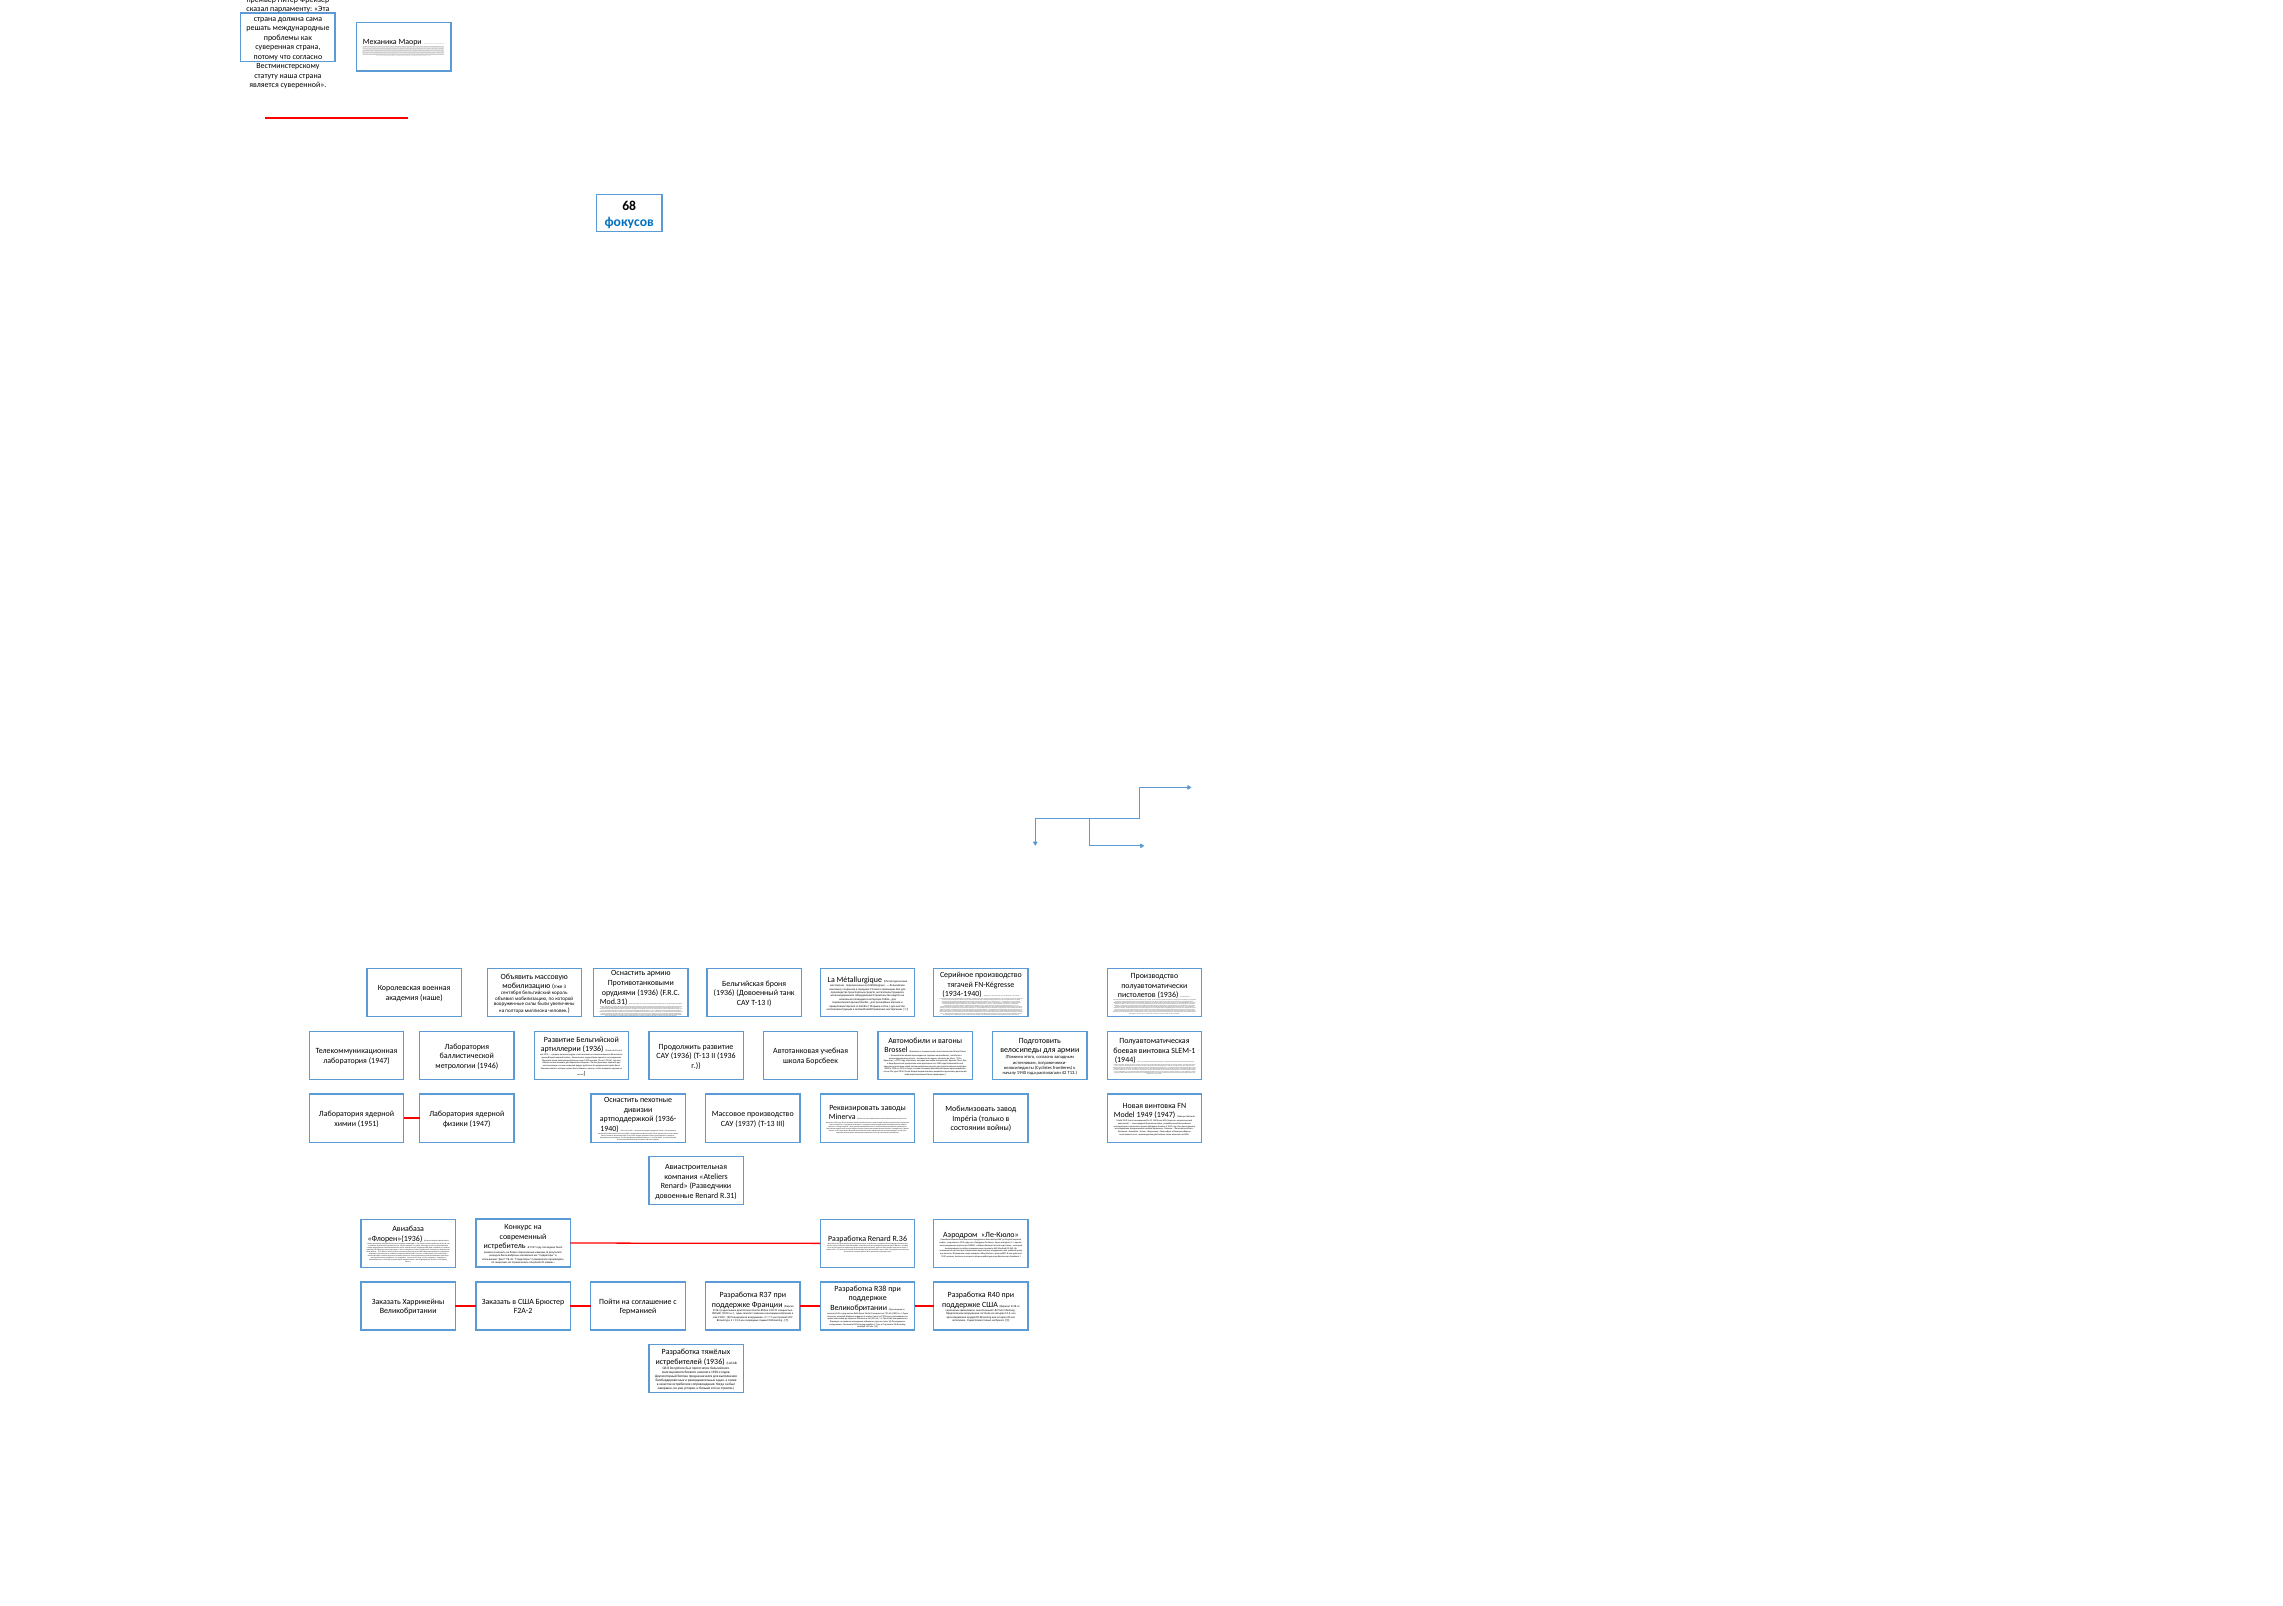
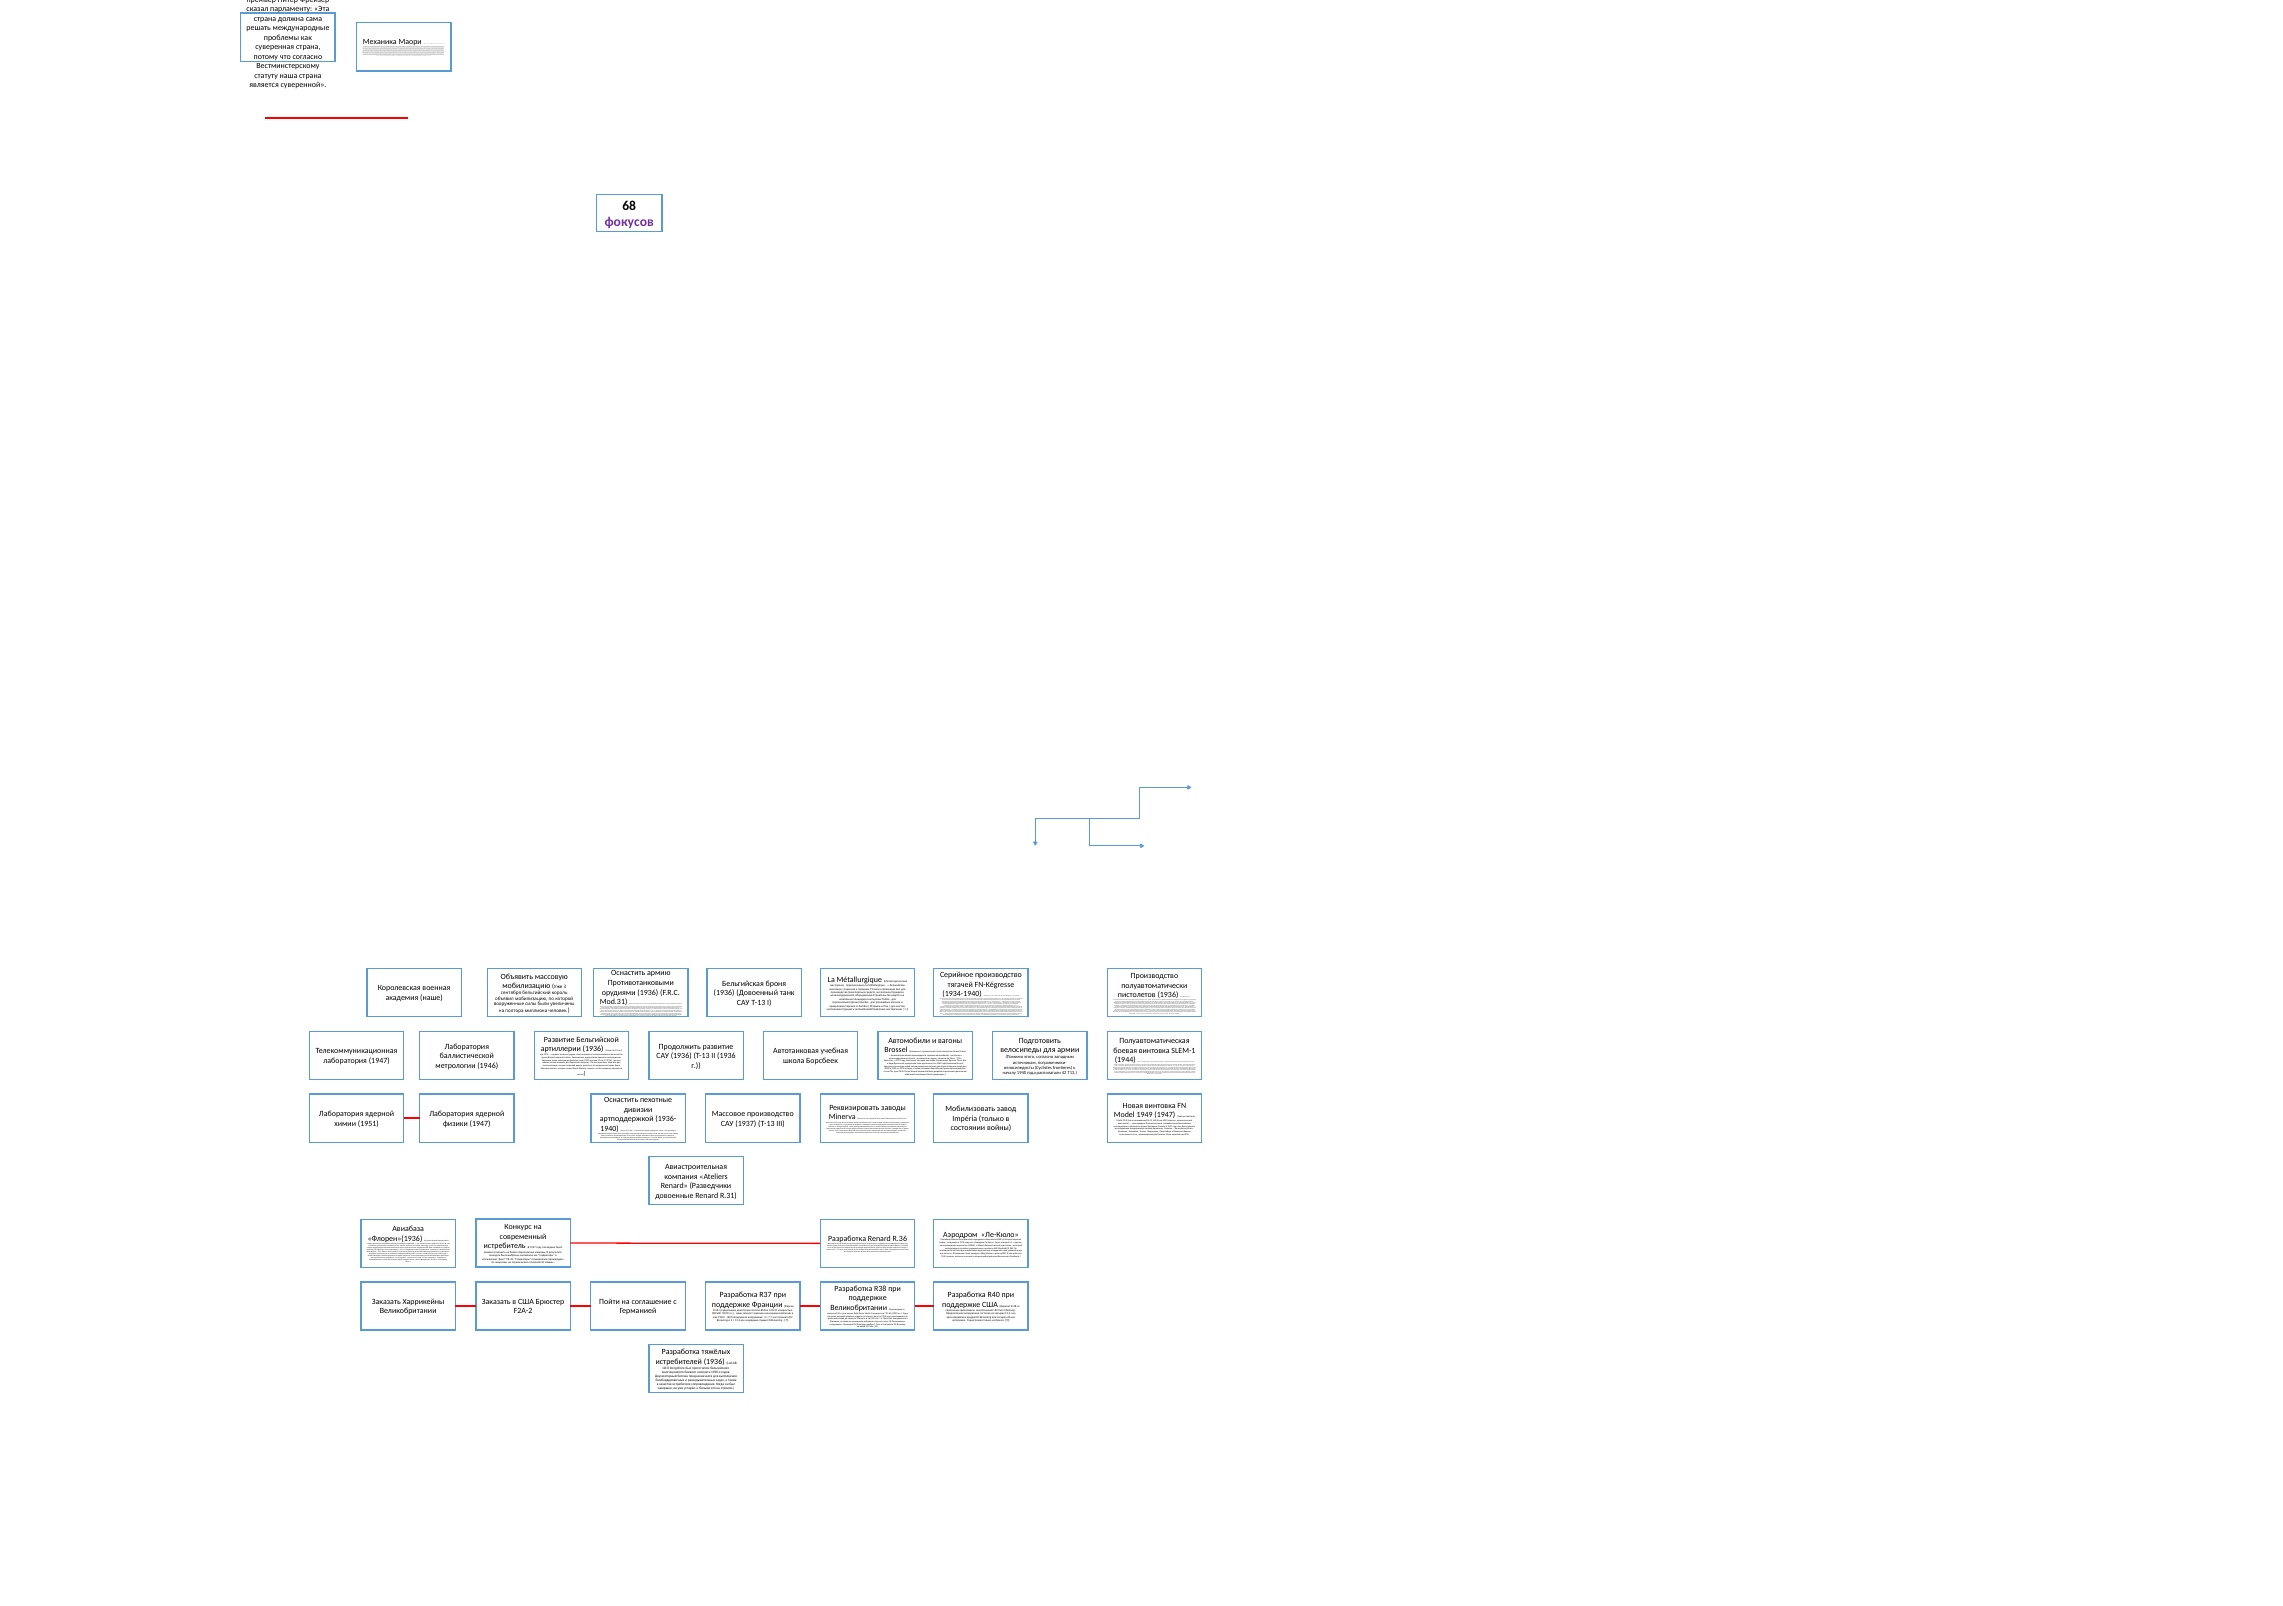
фокусов colour: blue -> purple (629, 222)
